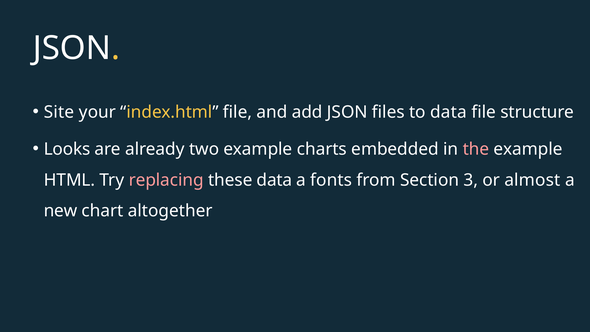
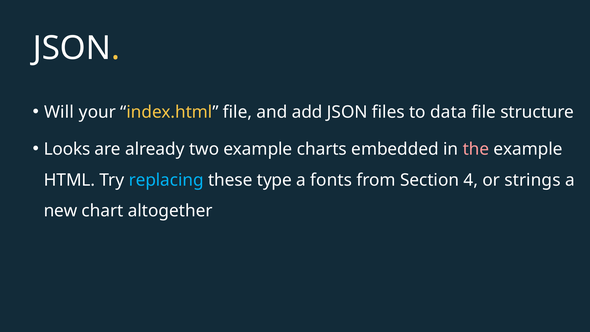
Site: Site -> Will (59, 112)
replacing colour: pink -> light blue (166, 180)
these data: data -> type (274, 180)
3: 3 -> 4 (471, 180)
almost: almost -> strings (532, 180)
